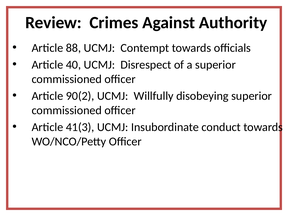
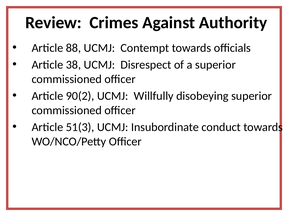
40: 40 -> 38 (73, 65)
41(3: 41(3 -> 51(3 (80, 127)
